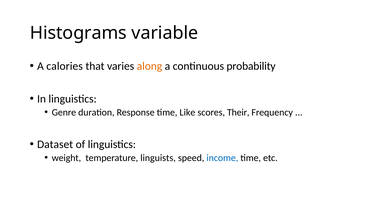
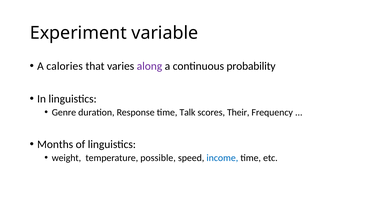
Histograms: Histograms -> Experiment (78, 33)
along colour: orange -> purple (149, 66)
Like: Like -> Talk (187, 112)
Dataset: Dataset -> Months (55, 144)
linguists: linguists -> possible (158, 158)
